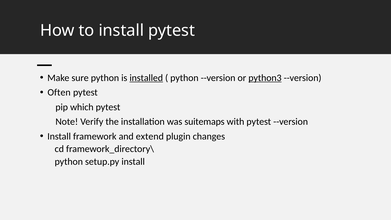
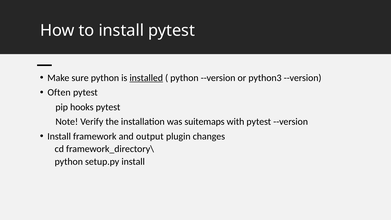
python3 underline: present -> none (265, 78)
which: which -> hooks (82, 107)
extend: extend -> output (150, 136)
